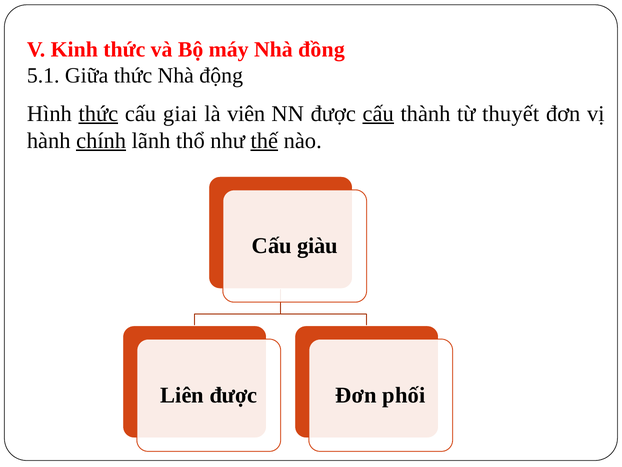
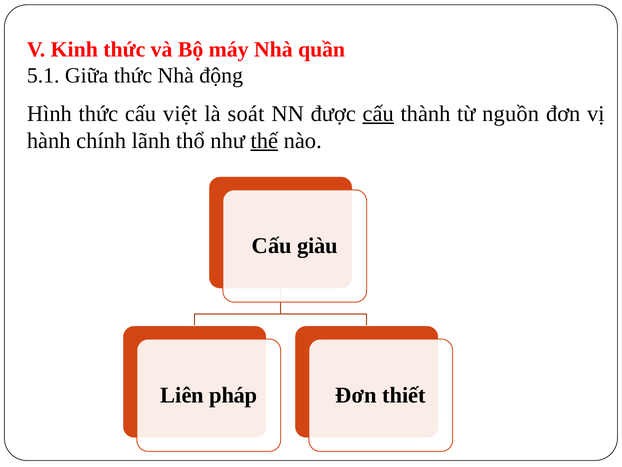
đồng: đồng -> quần (322, 49)
thức underline: present -> none (98, 114)
giai: giai -> việt (180, 114)
viên: viên -> soát (246, 114)
thuyết: thuyết -> nguồn (511, 114)
chính underline: present -> none (101, 141)
Liên được: được -> pháp (233, 395)
phối: phối -> thiết (404, 395)
